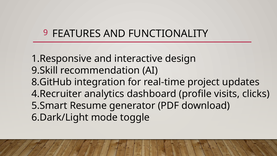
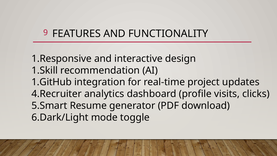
9.Skill: 9.Skill -> 1.Skill (45, 70)
8.GitHub: 8.GitHub -> 1.GitHub (52, 82)
